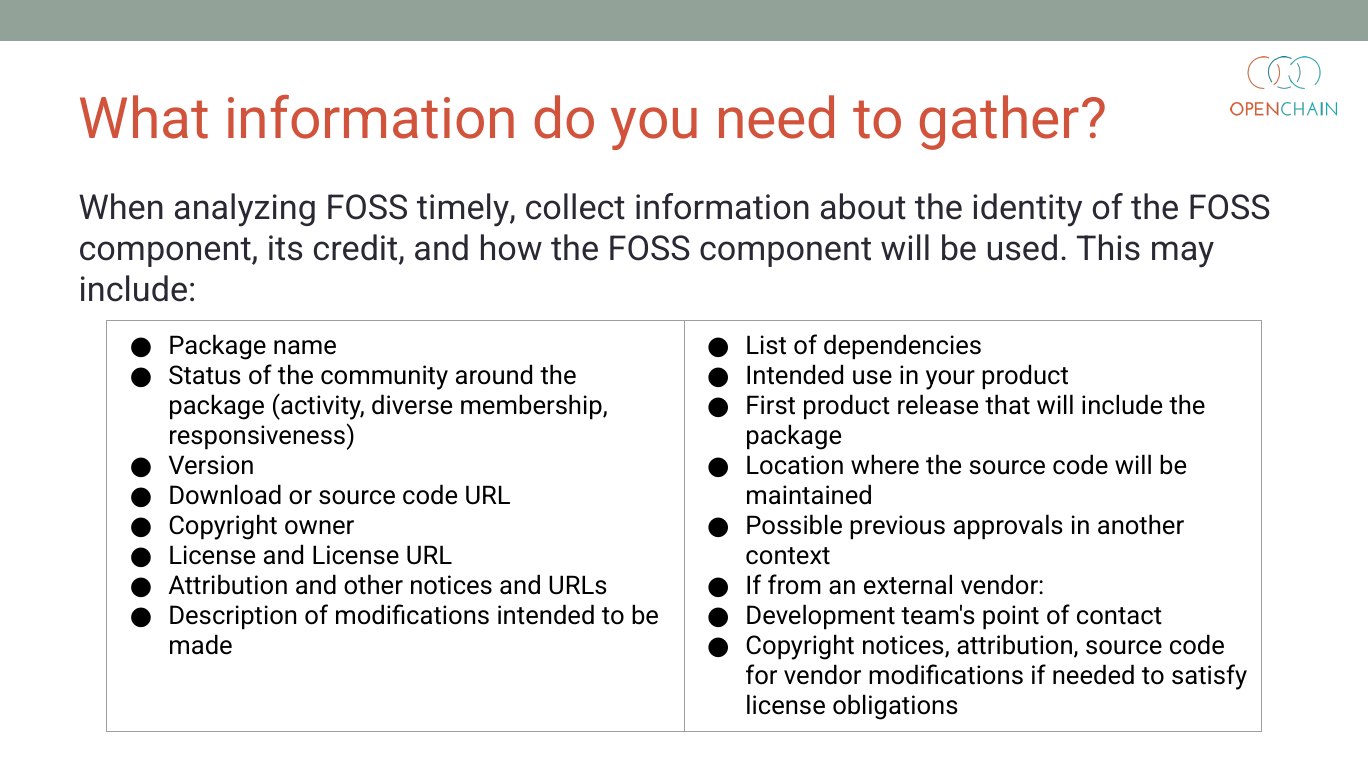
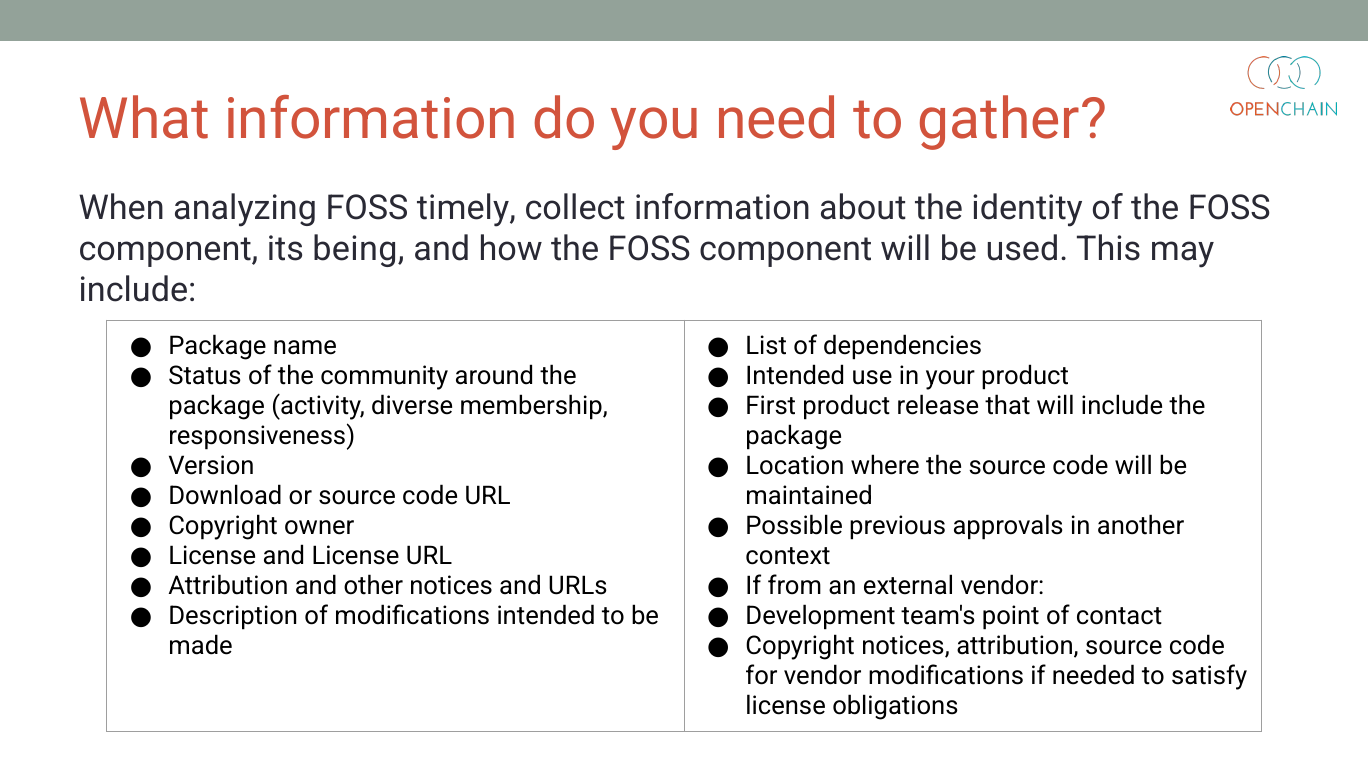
credit: credit -> being (359, 250)
